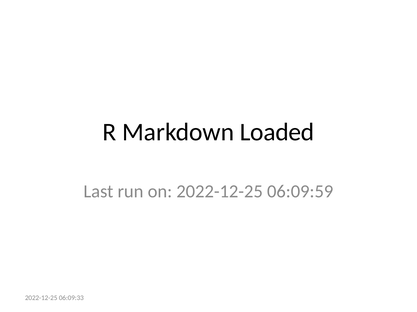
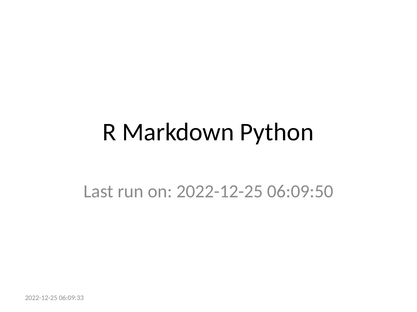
Loaded: Loaded -> Python (277, 132)
06:09:59: 06:09:59 -> 06:09:50 (300, 192)
